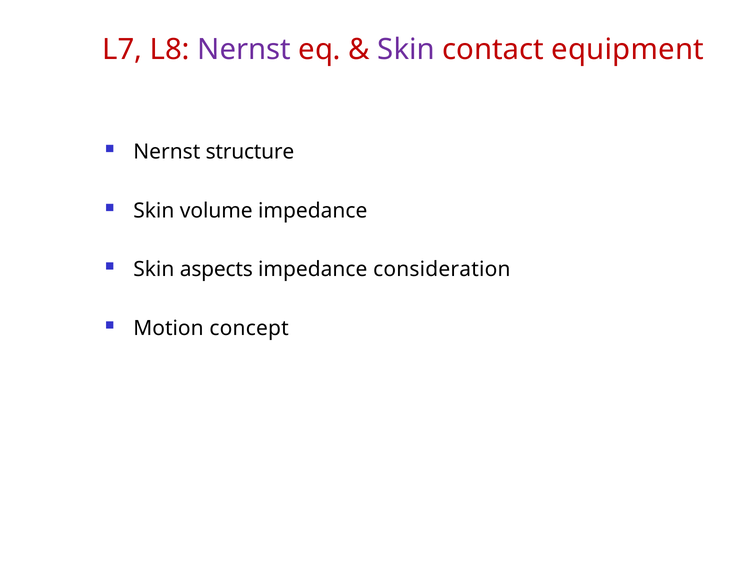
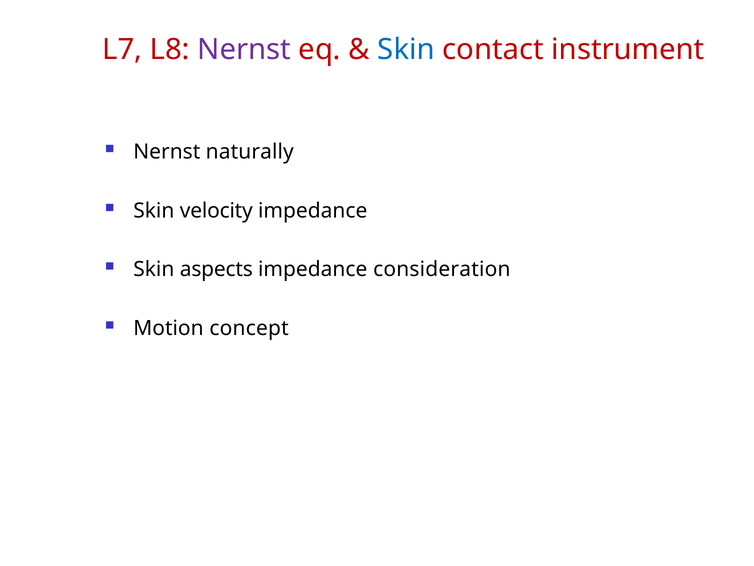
Skin colour: purple -> blue (406, 50)
equipment: equipment -> instrument (628, 50)
structure: structure -> naturally (250, 152)
volume: volume -> velocity (216, 211)
